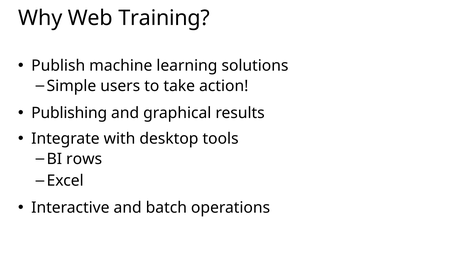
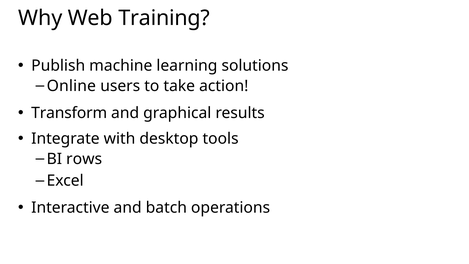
Simple: Simple -> Online (71, 86)
Publishing: Publishing -> Transform (69, 113)
